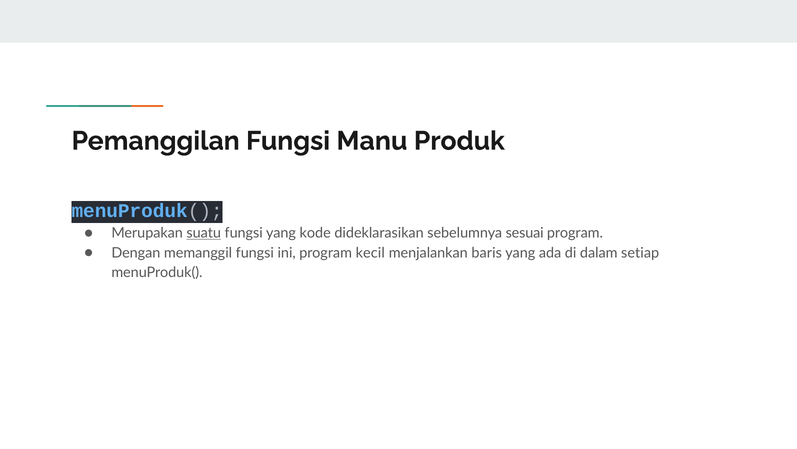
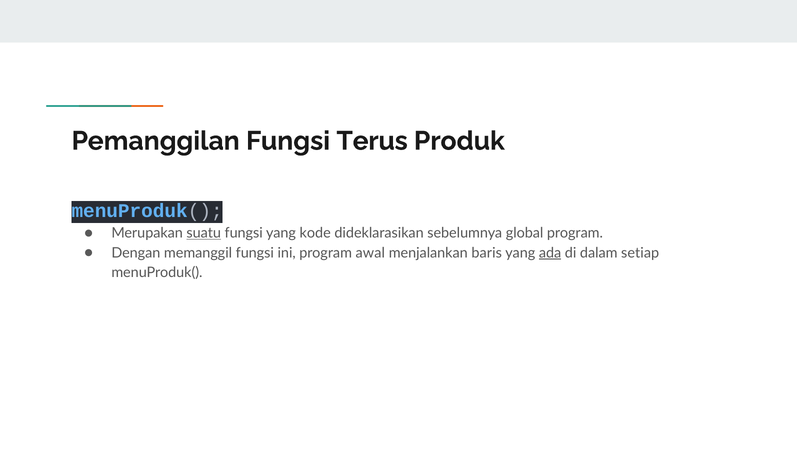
Manu: Manu -> Terus (372, 141)
sesuai: sesuai -> global (525, 233)
kecil: kecil -> awal (370, 253)
ada underline: none -> present (550, 253)
